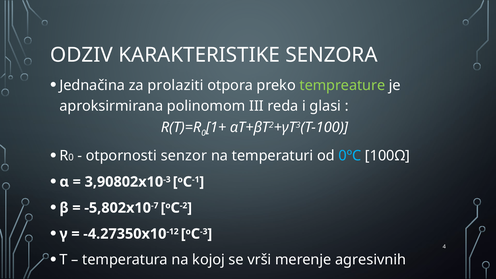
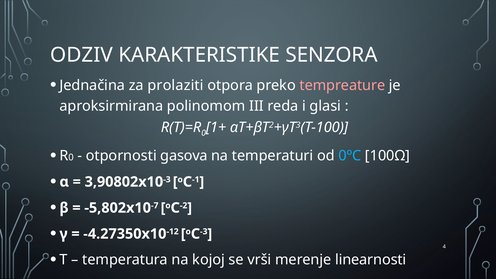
tempreature colour: light green -> pink (342, 85)
senzor: senzor -> gasova (184, 156)
agresivnih: agresivnih -> linearnosti (371, 260)
